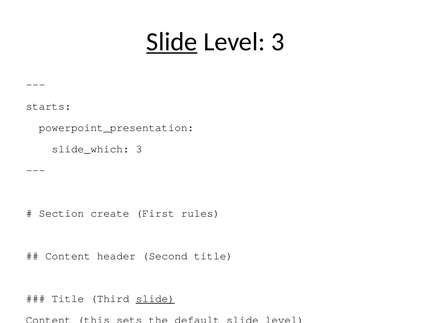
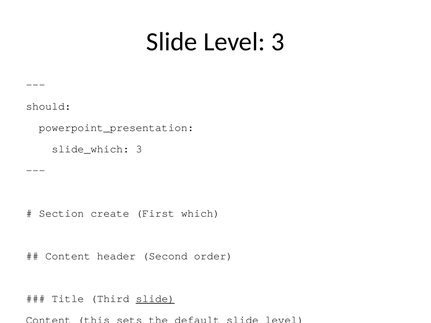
Slide underline: present -> none (172, 42)
starts: starts -> should (48, 106)
rules: rules -> which (200, 213)
Second title: title -> order (213, 256)
